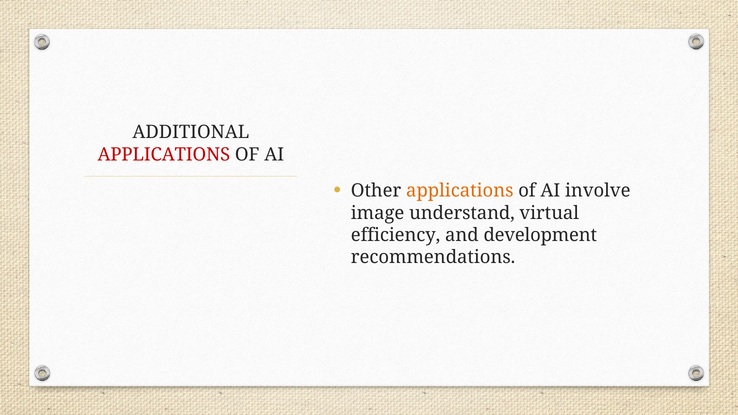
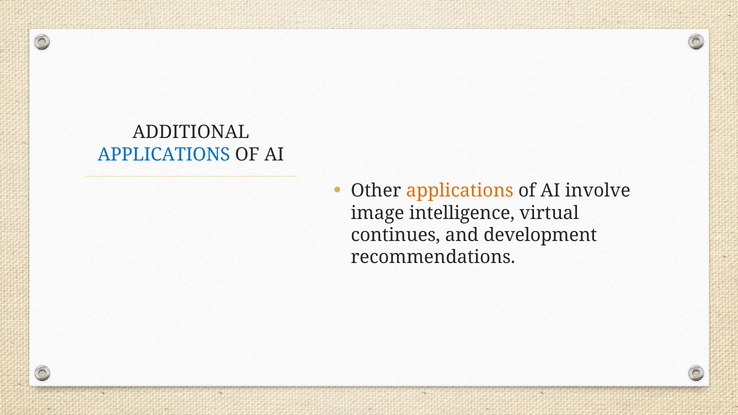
APPLICATIONS colour: red -> blue (164, 155)
understand: understand -> intelligence (462, 213)
efficiency: efficiency -> continues (396, 235)
